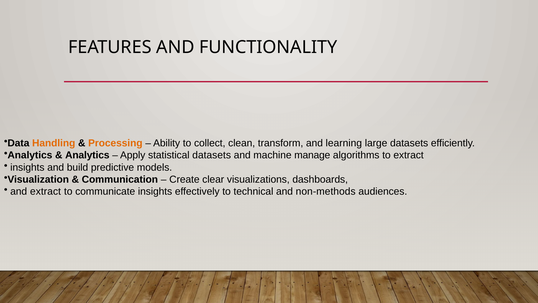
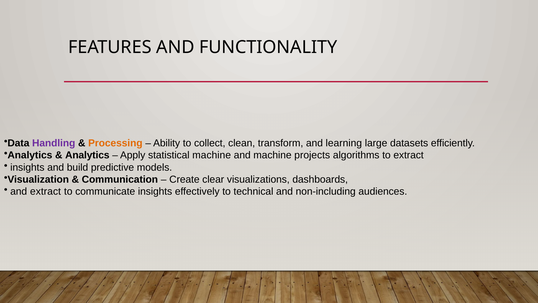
Handling colour: orange -> purple (54, 143)
statistical datasets: datasets -> machine (212, 155)
manage: manage -> projects (312, 155)
non-methods: non-methods -> non-including (326, 191)
